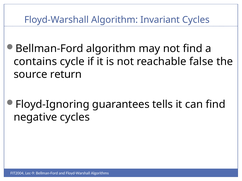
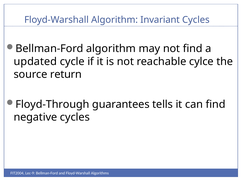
contains: contains -> updated (35, 62)
false: false -> cylce (201, 62)
Floyd-Ignoring: Floyd-Ignoring -> Floyd-Through (52, 105)
